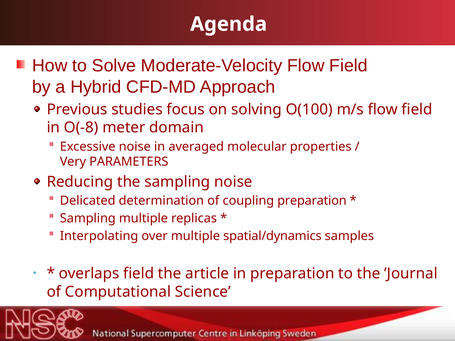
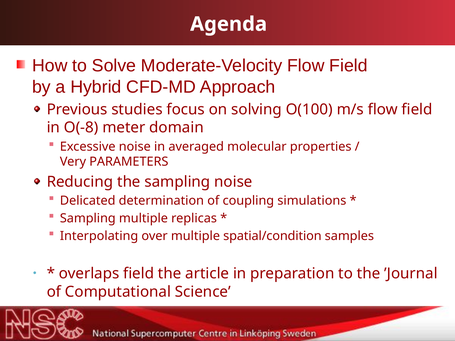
coupling preparation: preparation -> simulations (312, 201)
spatial/dynamics: spatial/dynamics -> spatial/condition (272, 236)
